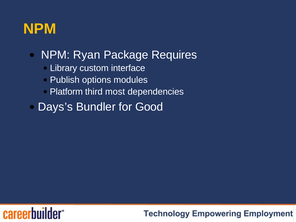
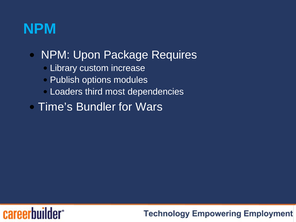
NPM colour: yellow -> light blue (40, 29)
Ryan: Ryan -> Upon (87, 55)
interface: interface -> increase (128, 68)
Platform: Platform -> Loaders (66, 92)
Days’s: Days’s -> Time’s (55, 107)
Good: Good -> Wars (149, 107)
